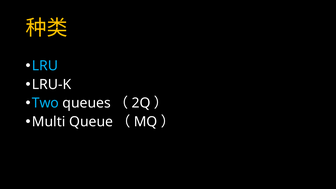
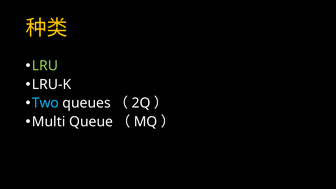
LRU colour: light blue -> light green (45, 66)
